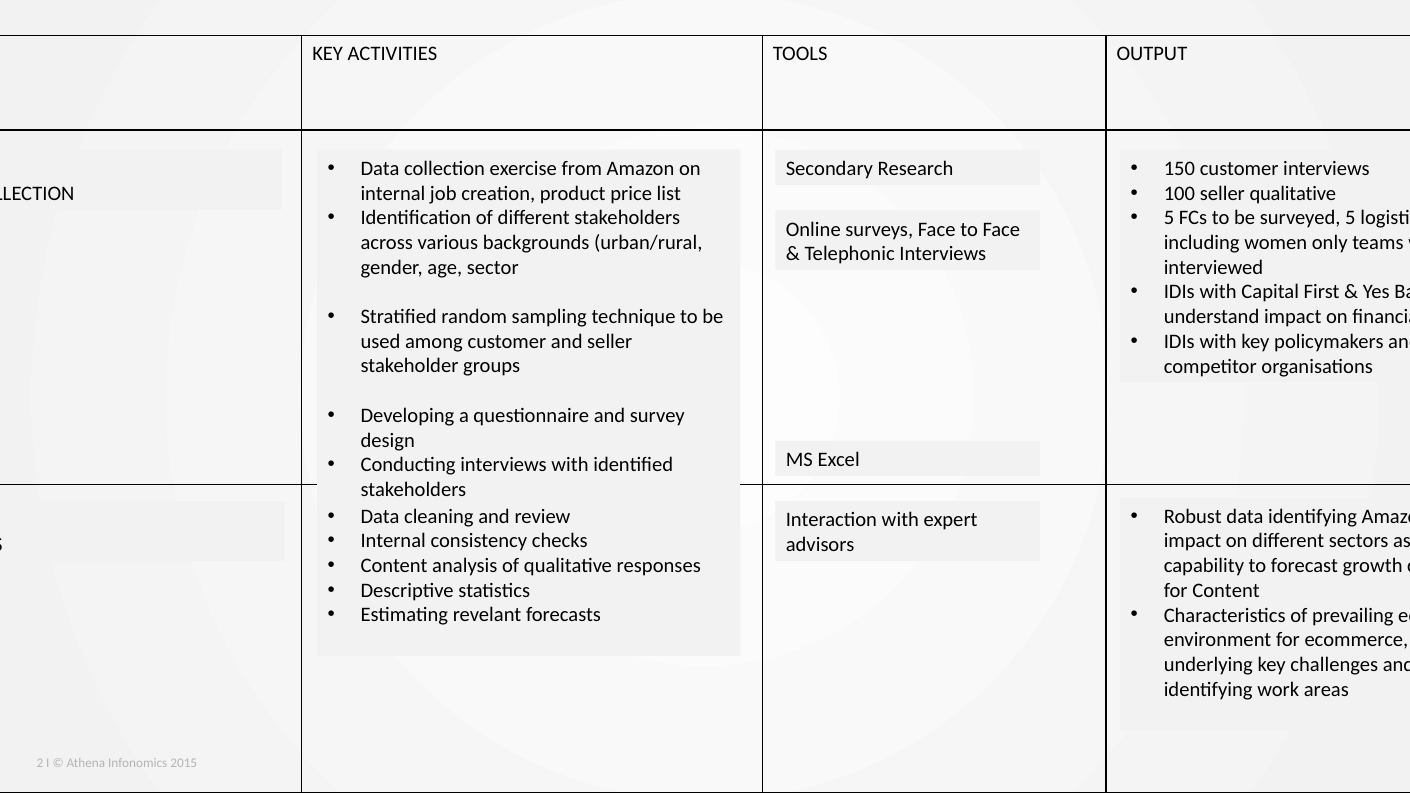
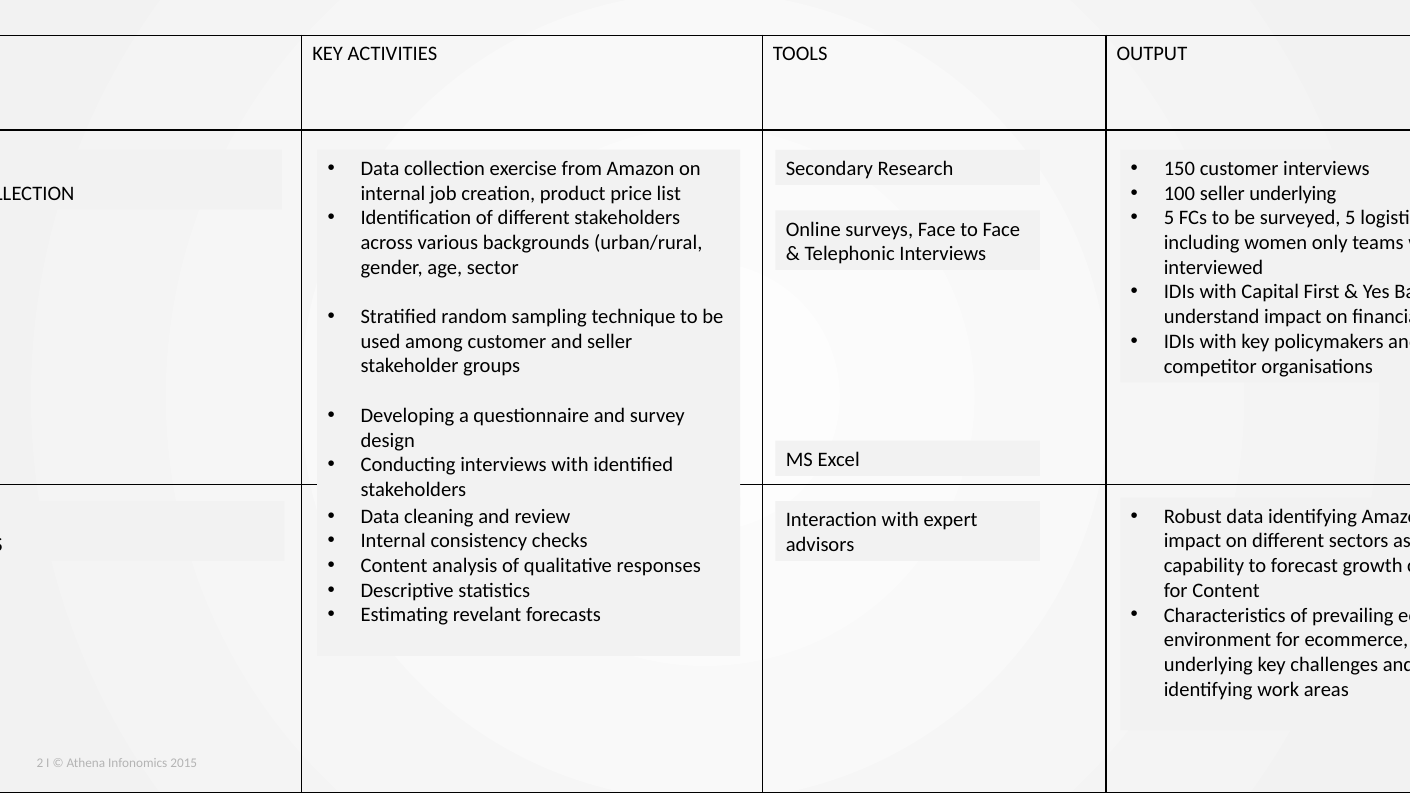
seller qualitative: qualitative -> underlying (1293, 194)
